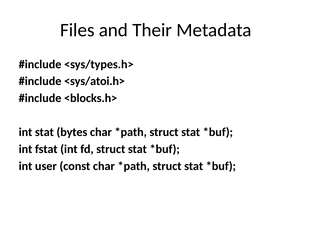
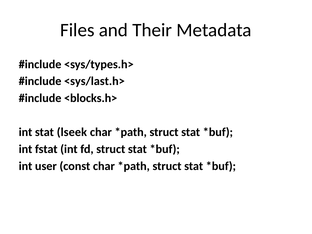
<sys/atoi.h>: <sys/atoi.h> -> <sys/last.h> (94, 81)
bytes: bytes -> lseek (72, 132)
